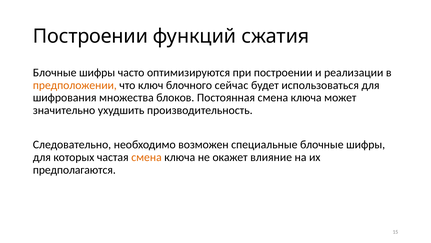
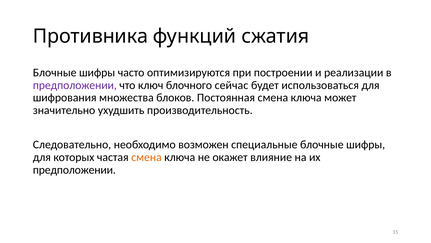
Построении: Построении -> Противника (90, 36)
предположении colour: orange -> purple (75, 85)
предполагаются: предполагаются -> предположении (74, 170)
